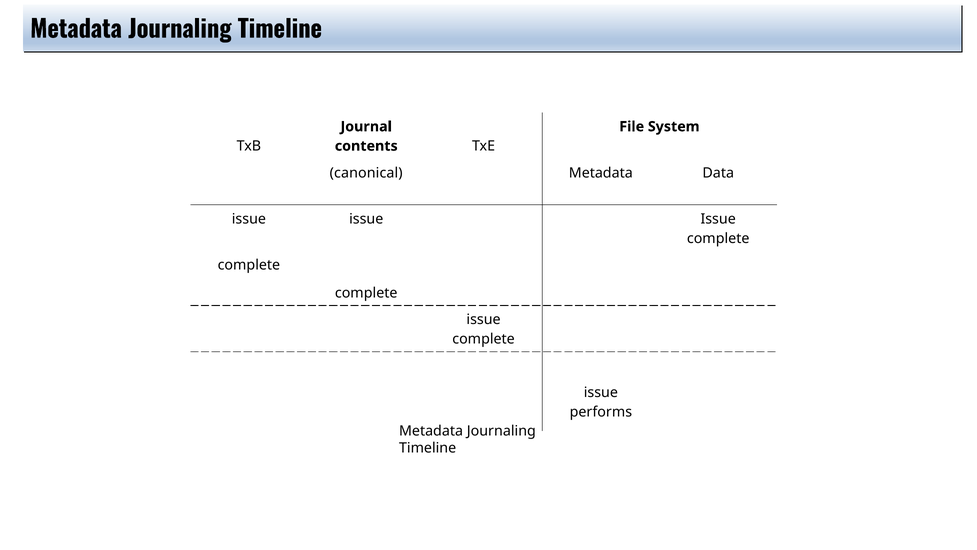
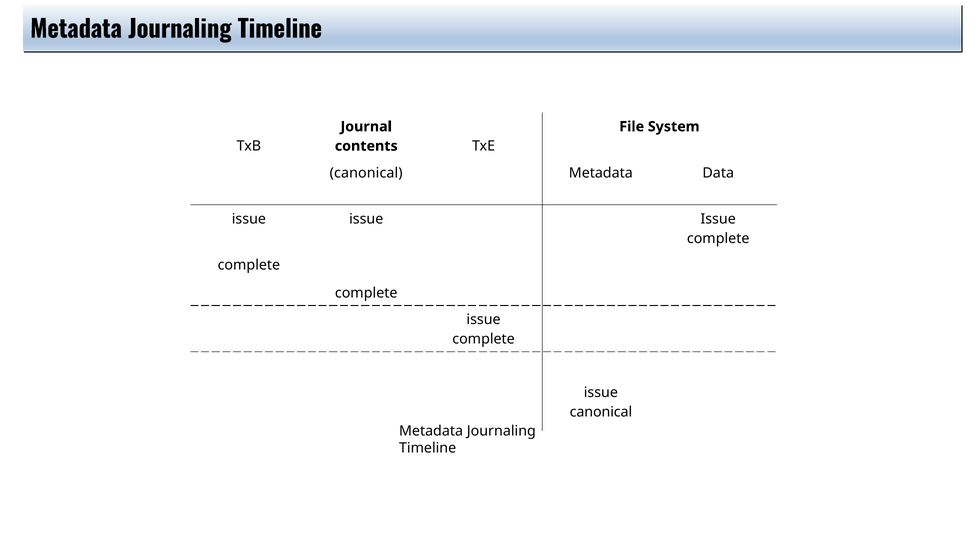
performs: performs -> canonical (601, 412)
